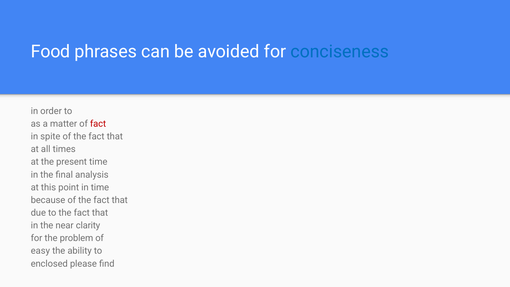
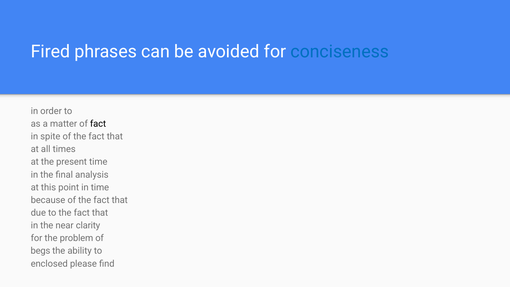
Food: Food -> Fired (50, 52)
fact colour: red -> black (98, 124)
easy: easy -> begs (40, 251)
